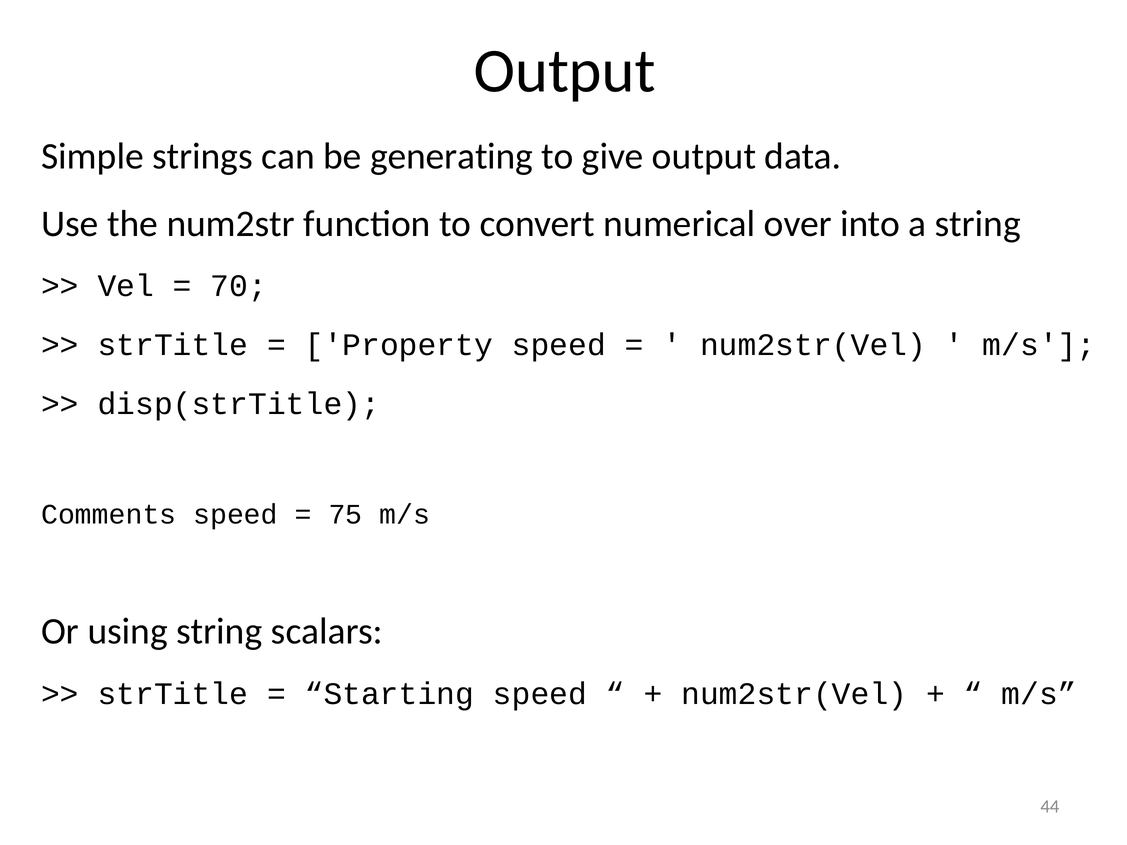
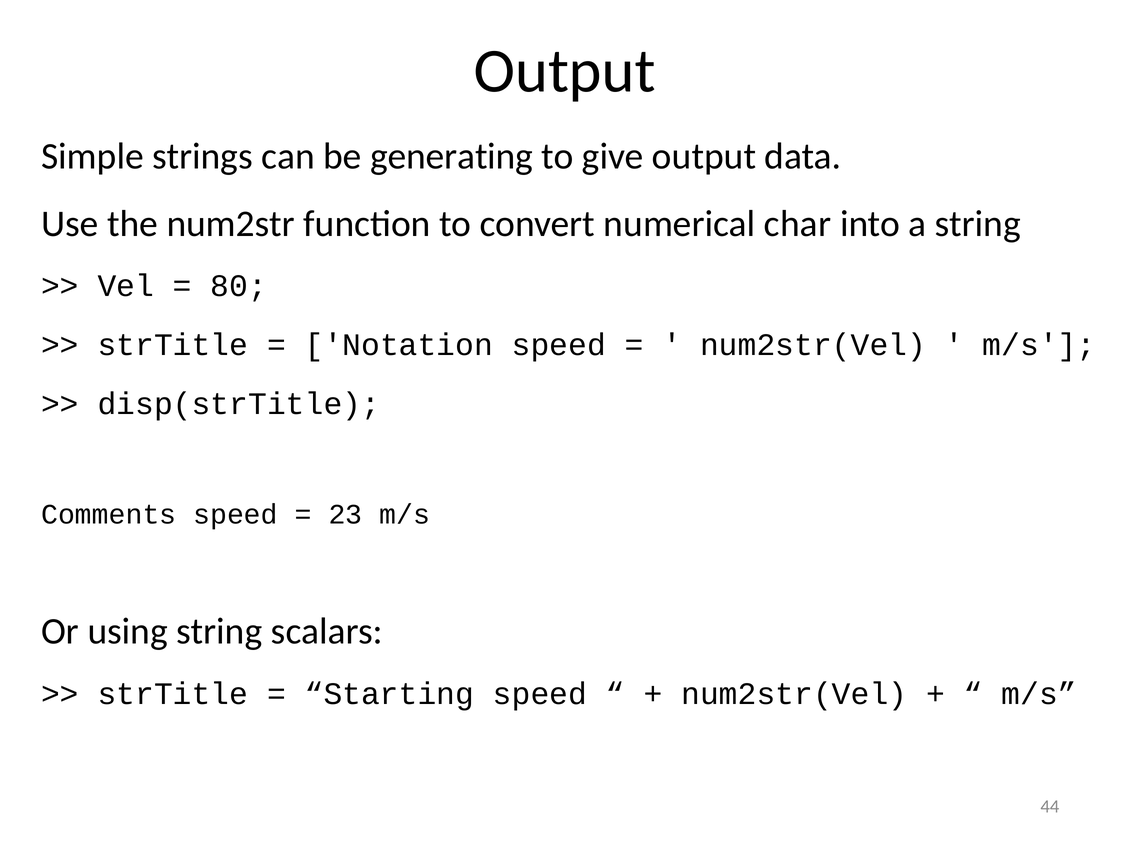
over: over -> char (798, 224)
70: 70 -> 80 (239, 286)
Property: Property -> Notation (399, 345)
75: 75 -> 23 (345, 515)
